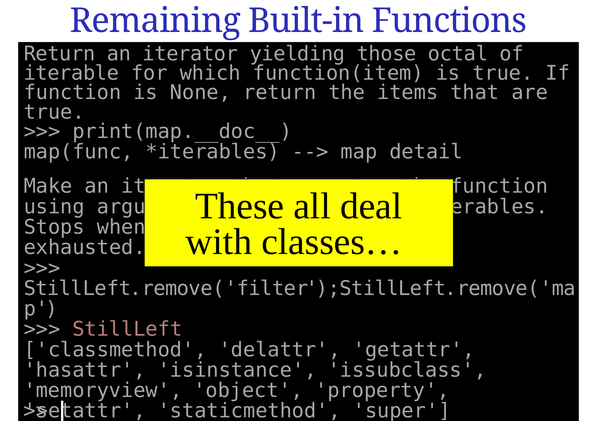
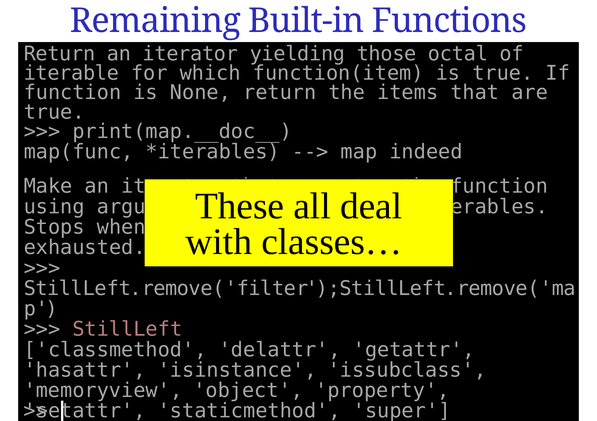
detail: detail -> indeed (426, 152)
